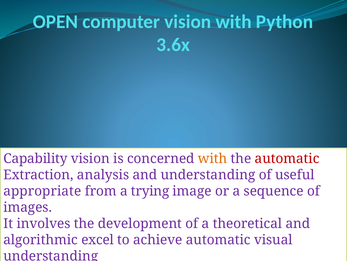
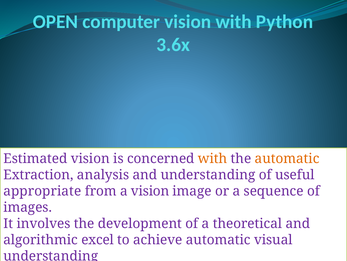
Capability: Capability -> Estimated (35, 158)
automatic colour: red -> orange (287, 158)
a trying: trying -> vision (150, 191)
